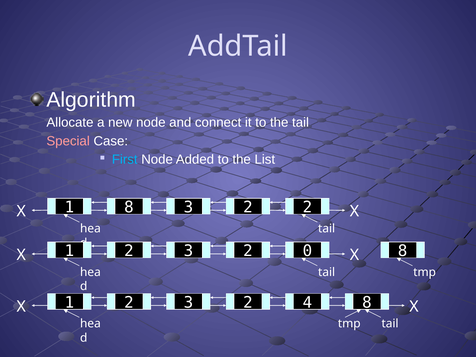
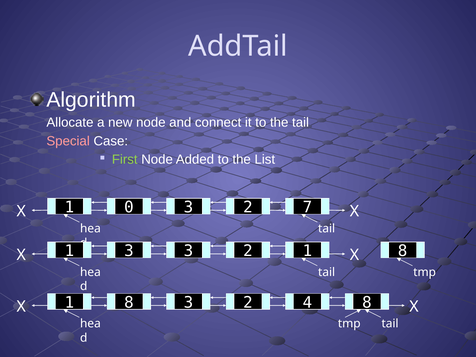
First colour: light blue -> light green (125, 160)
2 2: 2 -> 7 (307, 207)
X 8: 8 -> 0 (129, 207)
2 0: 0 -> 1 (307, 251)
2: 2 -> 3 (129, 251)
2: 2 -> 8 (129, 303)
